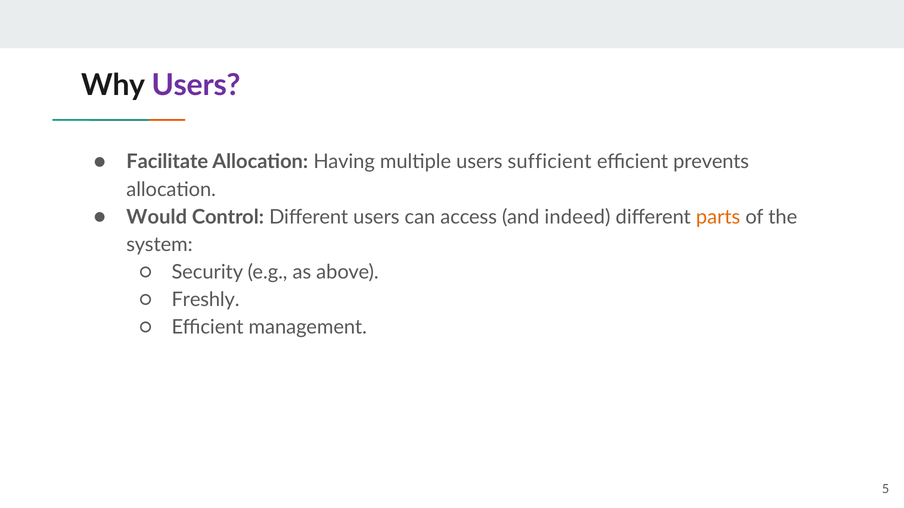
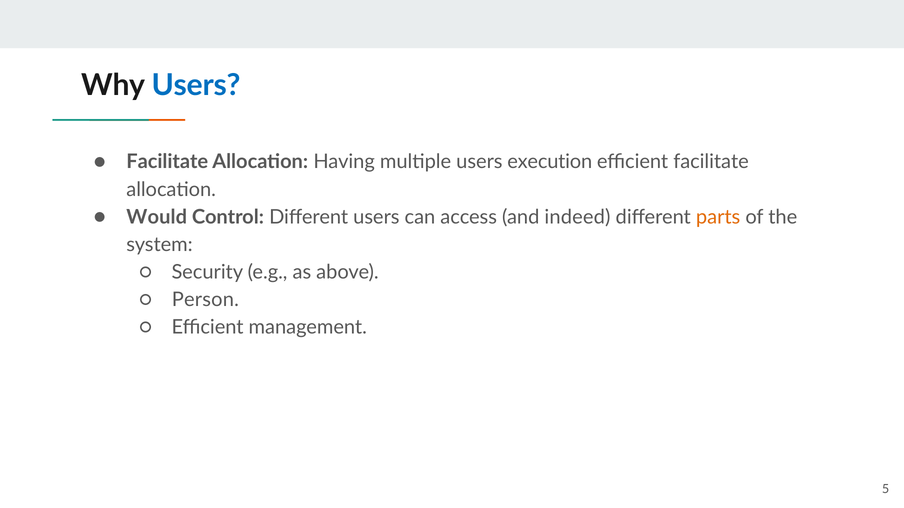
Users colour: purple -> blue (196, 85)
sufficient: sufficient -> execution (550, 162)
efficient prevents: prevents -> facilitate (711, 162)
Freshly: Freshly -> Person (205, 300)
